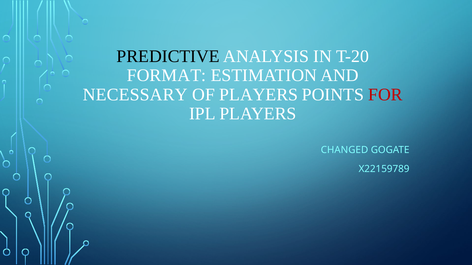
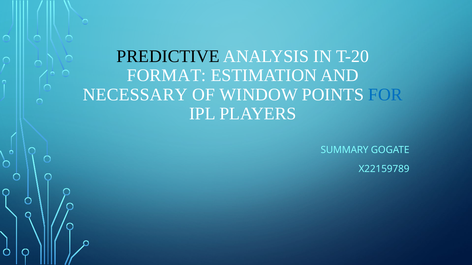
OF PLAYERS: PLAYERS -> WINDOW (259, 95)
FOR colour: red -> blue (385, 95)
CHANGED: CHANGED -> SUMMARY (345, 150)
